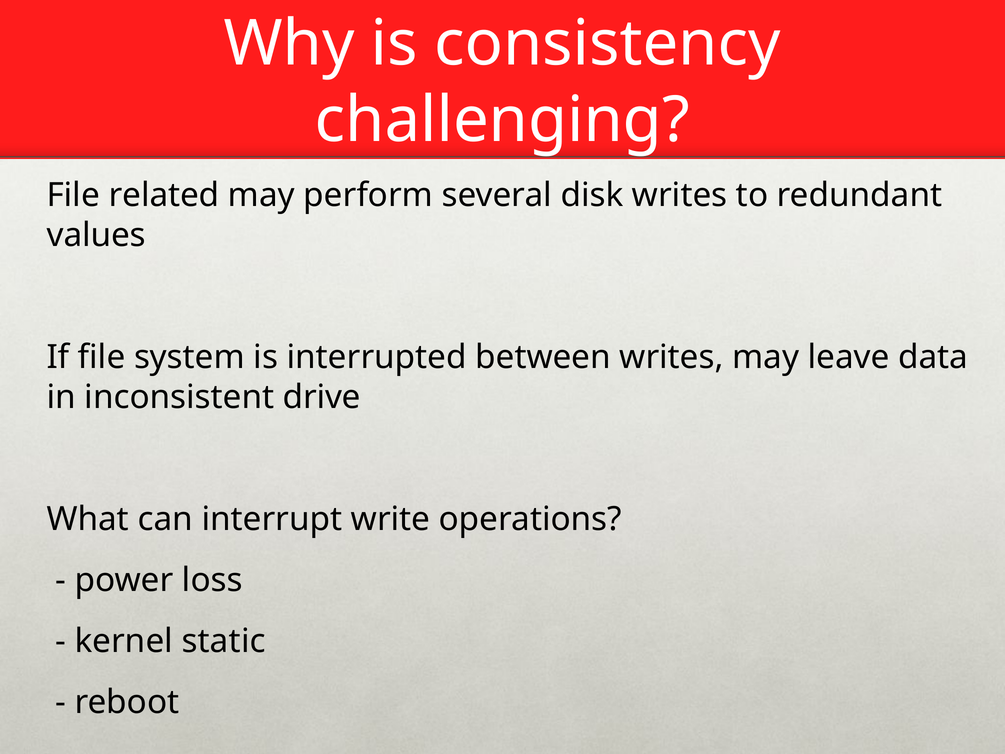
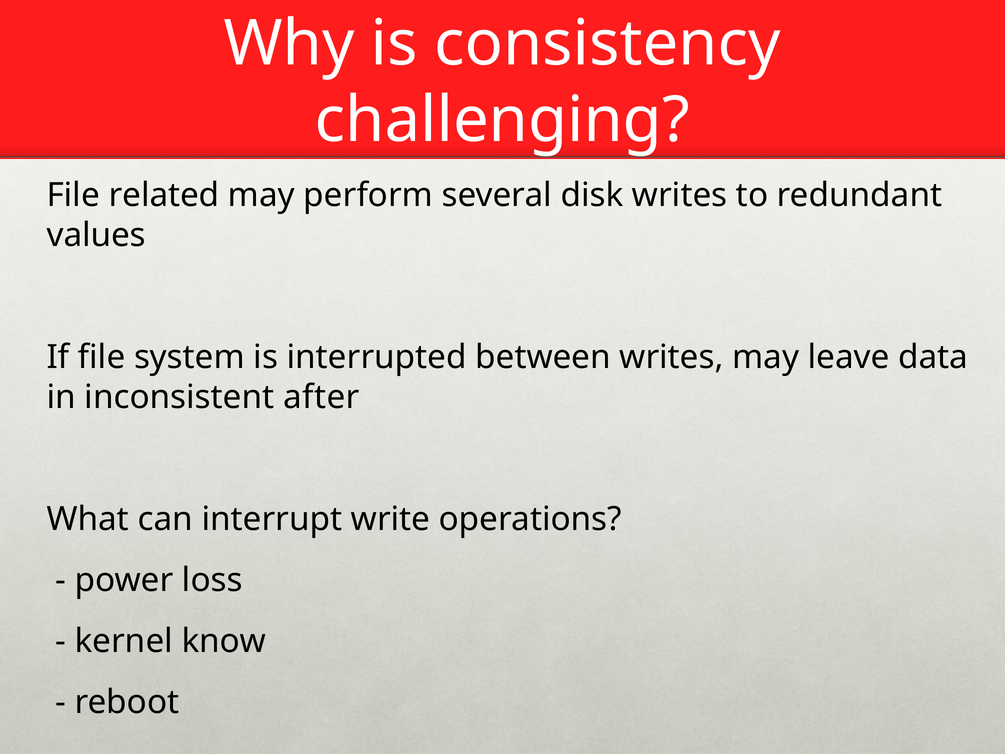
drive: drive -> after (321, 397)
static: static -> know (224, 641)
